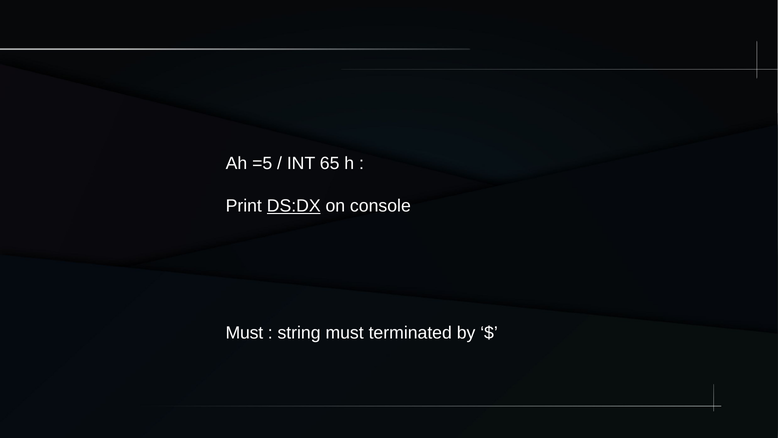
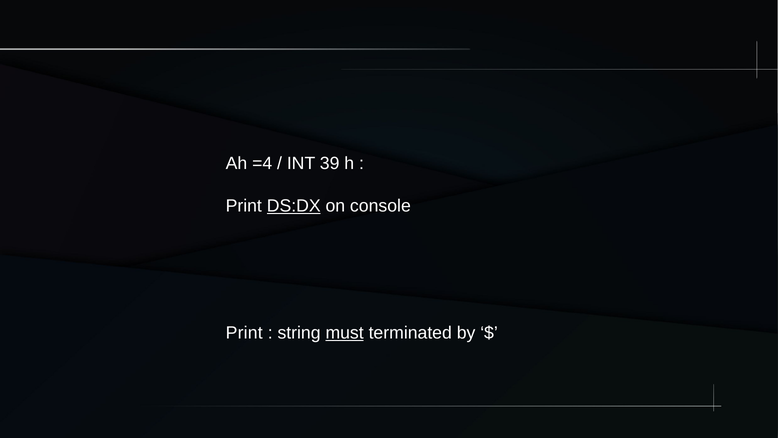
=5: =5 -> =4 (262, 163)
65: 65 -> 39 (330, 163)
Must: Must -> Print (244, 333)
must underline: none -> present (345, 333)
